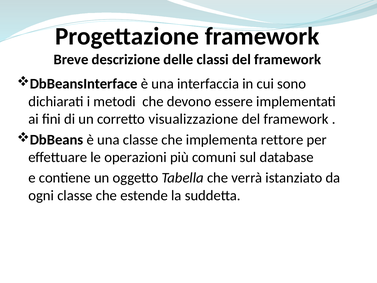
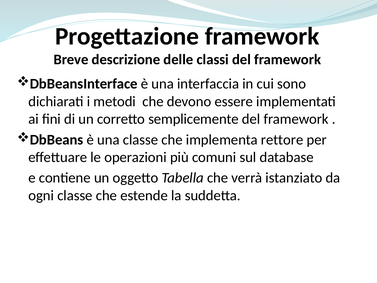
visualizzazione: visualizzazione -> semplicemente (194, 119)
